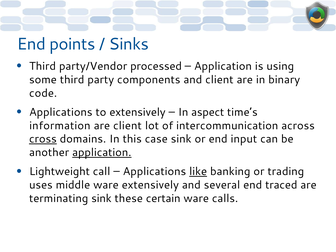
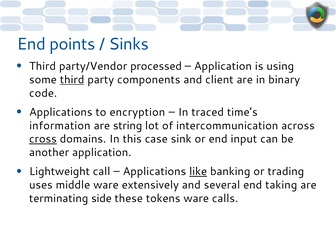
third underline: none -> present (72, 80)
to extensively: extensively -> encryption (137, 112)
aspect: aspect -> traced (208, 112)
are client: client -> string (128, 126)
application underline: present -> none (102, 152)
traced: traced -> taking (281, 185)
terminating sink: sink -> side (101, 198)
certain: certain -> tokens (163, 198)
